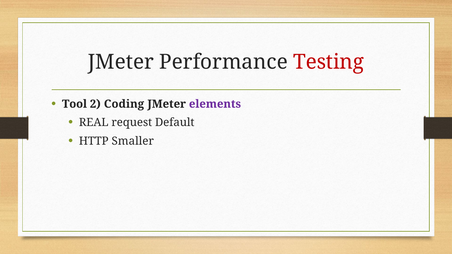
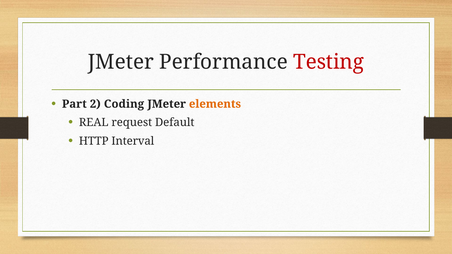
Tool: Tool -> Part (74, 104)
elements colour: purple -> orange (215, 104)
Smaller: Smaller -> Interval (133, 141)
